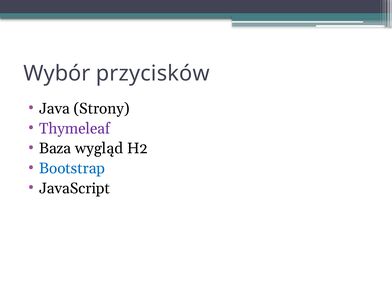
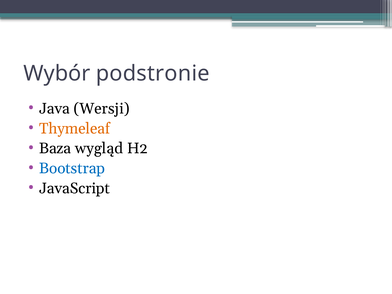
przycisków: przycisków -> podstronie (153, 73)
Strony: Strony -> Wersji (102, 109)
Thymeleaf colour: purple -> orange (75, 129)
